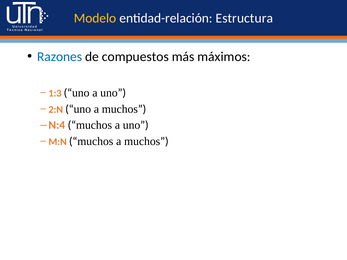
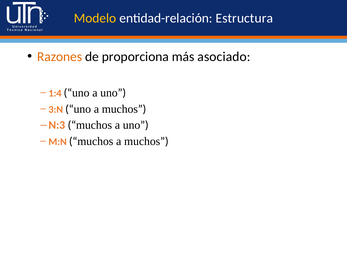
Razones colour: blue -> orange (60, 57)
compuestos: compuestos -> proporciona (135, 57)
máximos: máximos -> asociado (224, 57)
1:3: 1:3 -> 1:4 (55, 93)
2:N: 2:N -> 3:N (56, 110)
N:4: N:4 -> N:3 (57, 125)
